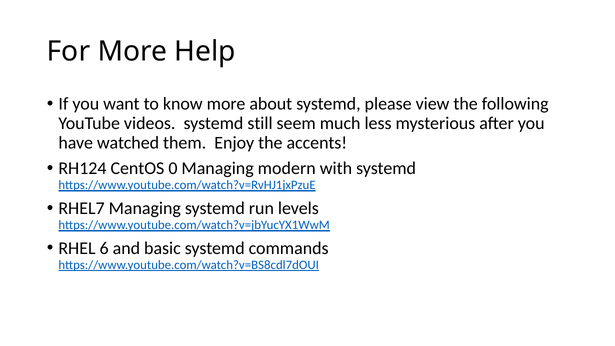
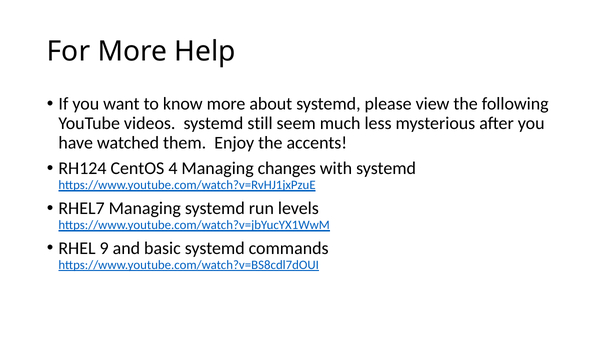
0: 0 -> 4 (173, 168)
modern: modern -> changes (287, 168)
6: 6 -> 9 (104, 248)
